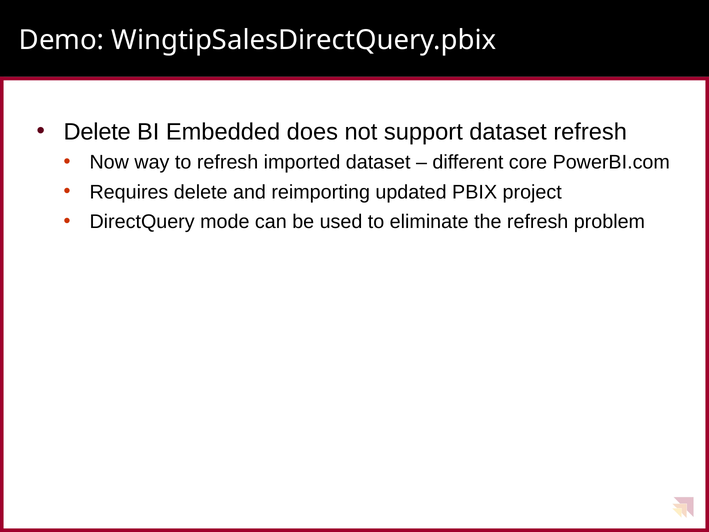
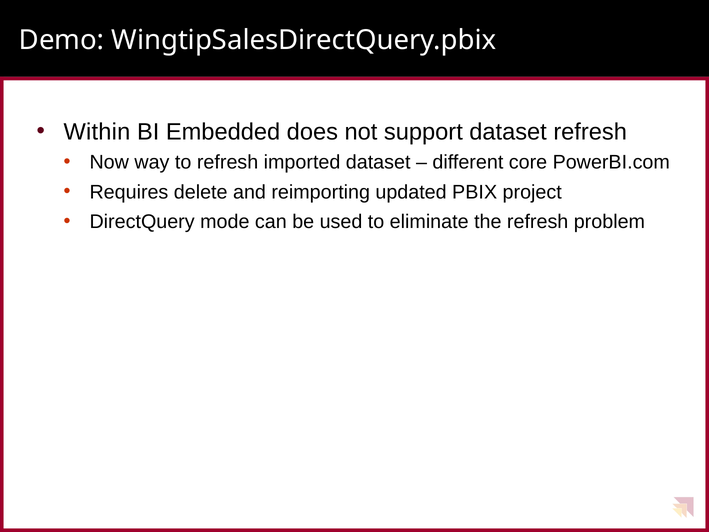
Delete: Delete -> Within (97, 132)
